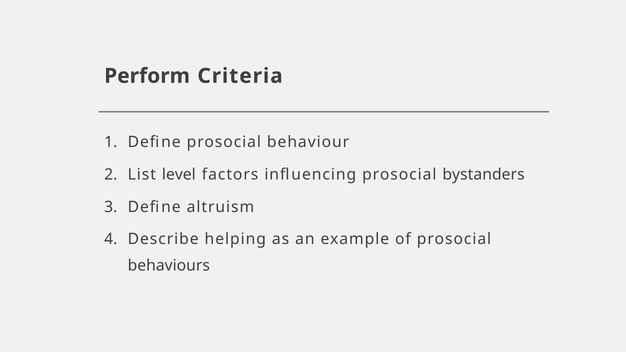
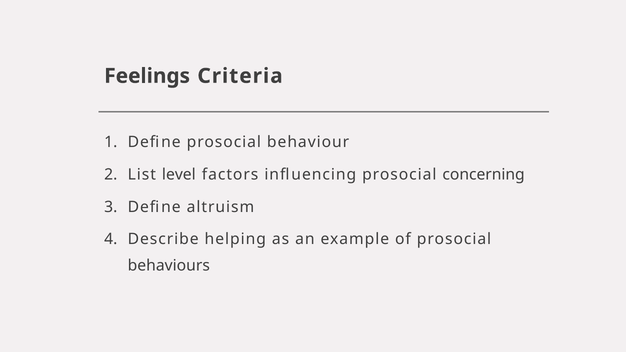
Perform: Perform -> Feelings (147, 76)
bystanders: bystanders -> concerning (484, 175)
